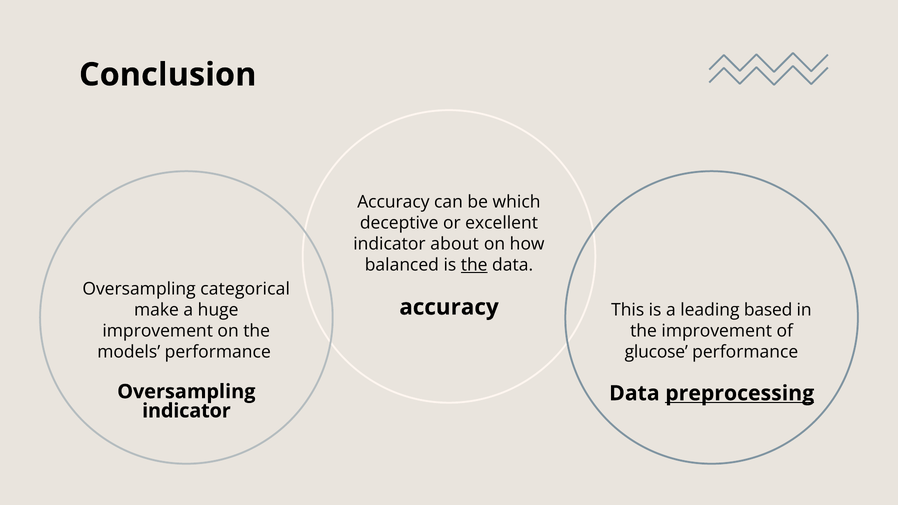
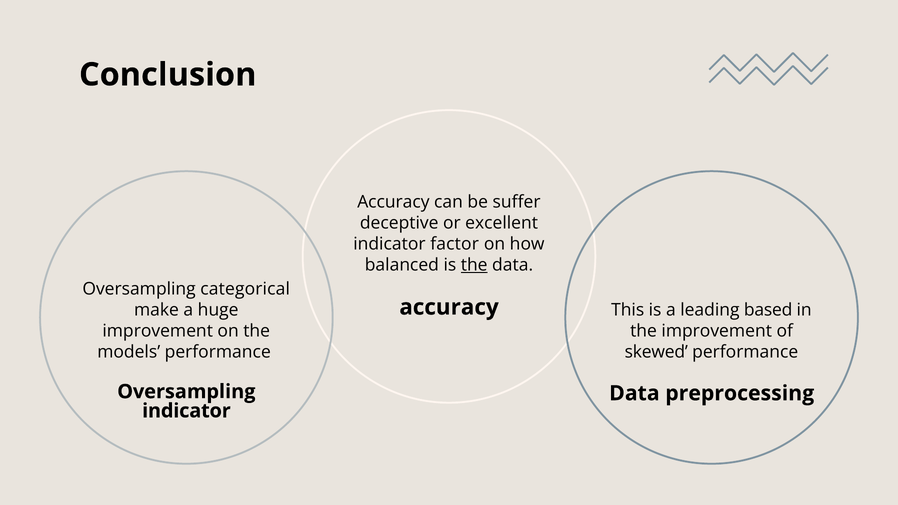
which: which -> suffer (517, 202)
about: about -> factor (455, 244)
glucose: glucose -> skewed (656, 352)
preprocessing underline: present -> none (740, 393)
